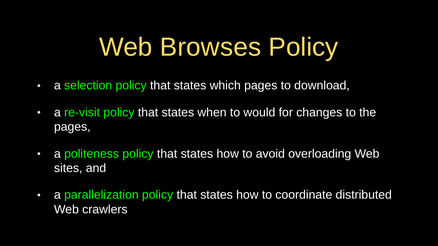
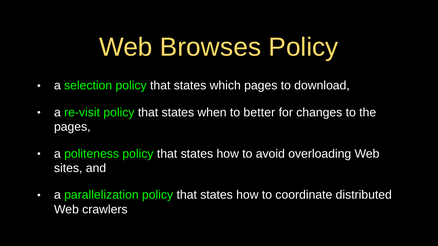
would: would -> better (259, 113)
